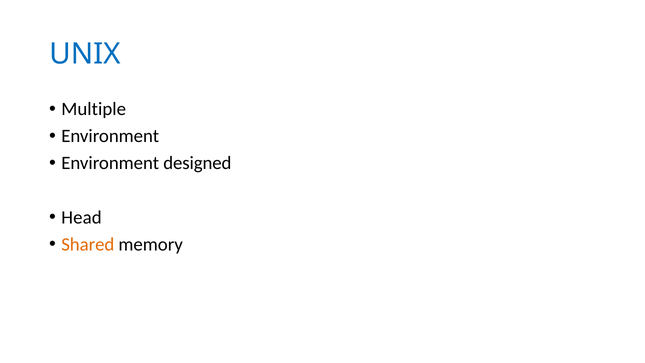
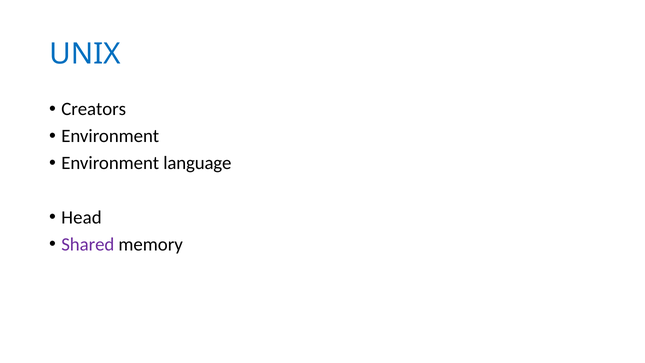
Multiple: Multiple -> Creators (94, 109)
designed: designed -> language (197, 163)
Shared colour: orange -> purple (88, 244)
